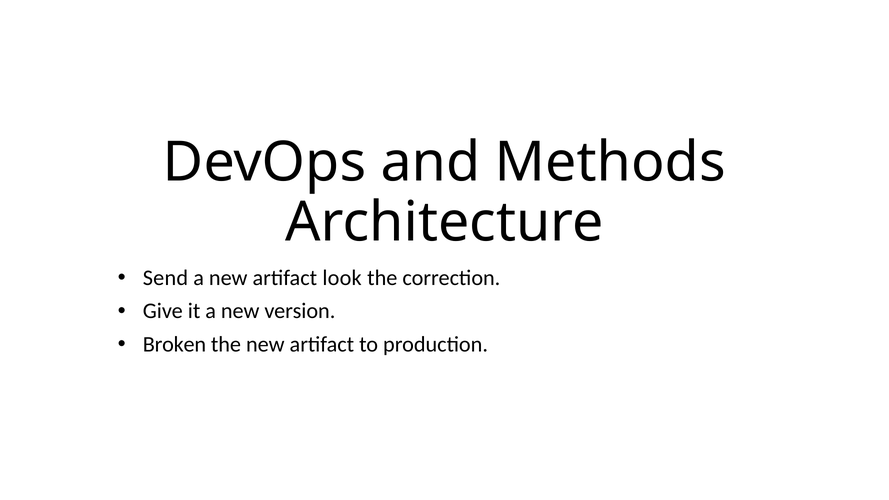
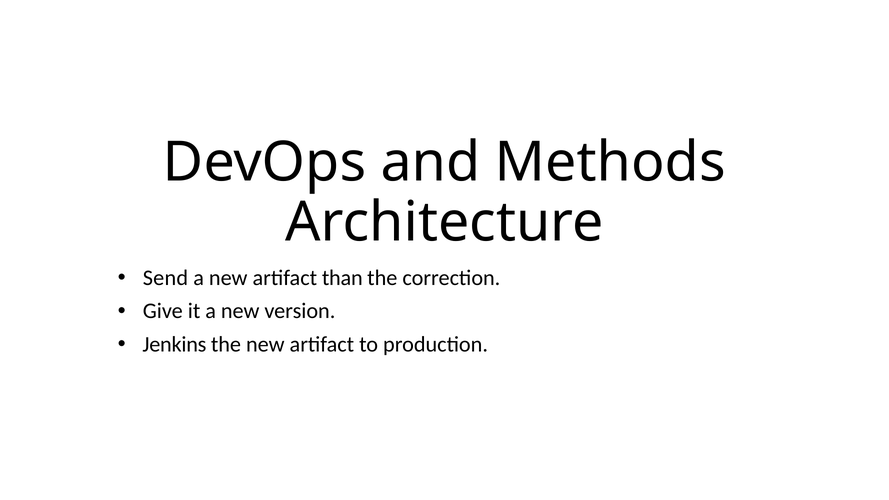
look: look -> than (342, 278)
Broken: Broken -> Jenkins (174, 344)
